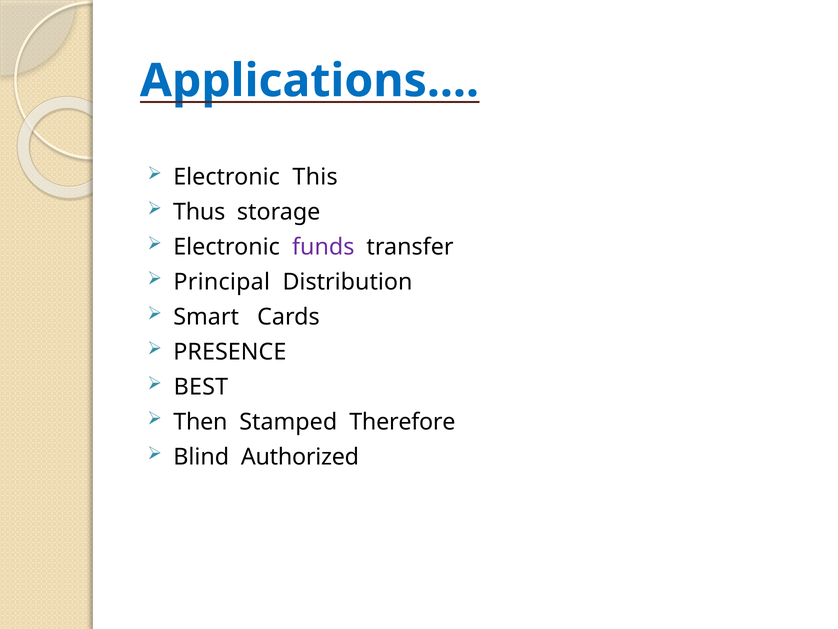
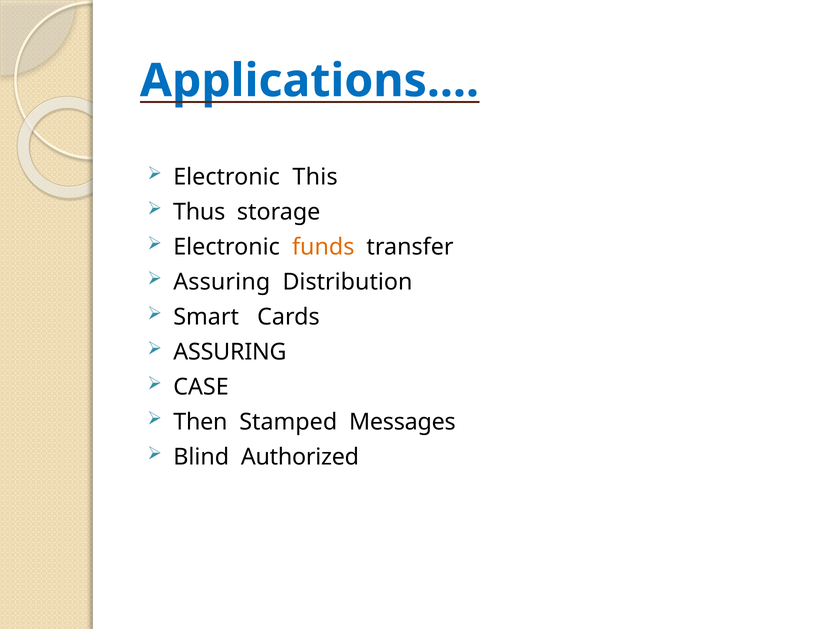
funds colour: purple -> orange (323, 247)
Principal: Principal -> Assuring (222, 282)
PRESENCE: PRESENCE -> ASSURING (230, 352)
BEST: BEST -> CASE (201, 387)
Therefore: Therefore -> Messages (402, 422)
